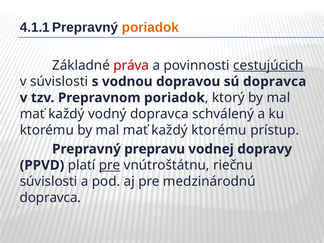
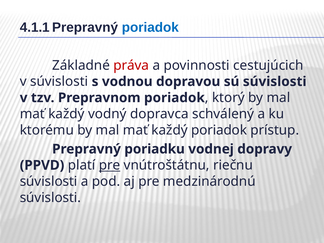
poriadok colour: orange -> blue (150, 28)
cestujúcich underline: present -> none (268, 65)
sú dopravca: dopravca -> súvislosti (275, 82)
každý ktorému: ktorému -> poriadok (219, 130)
prepravu: prepravu -> poriadku (155, 149)
dopravca: dopravca -> súvislosti (50, 198)
